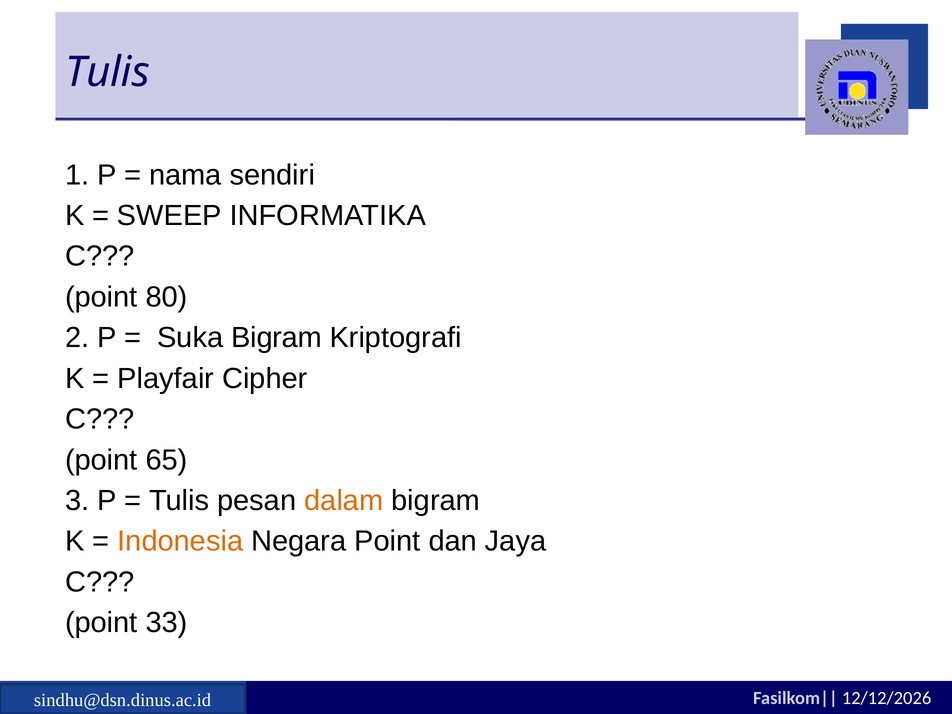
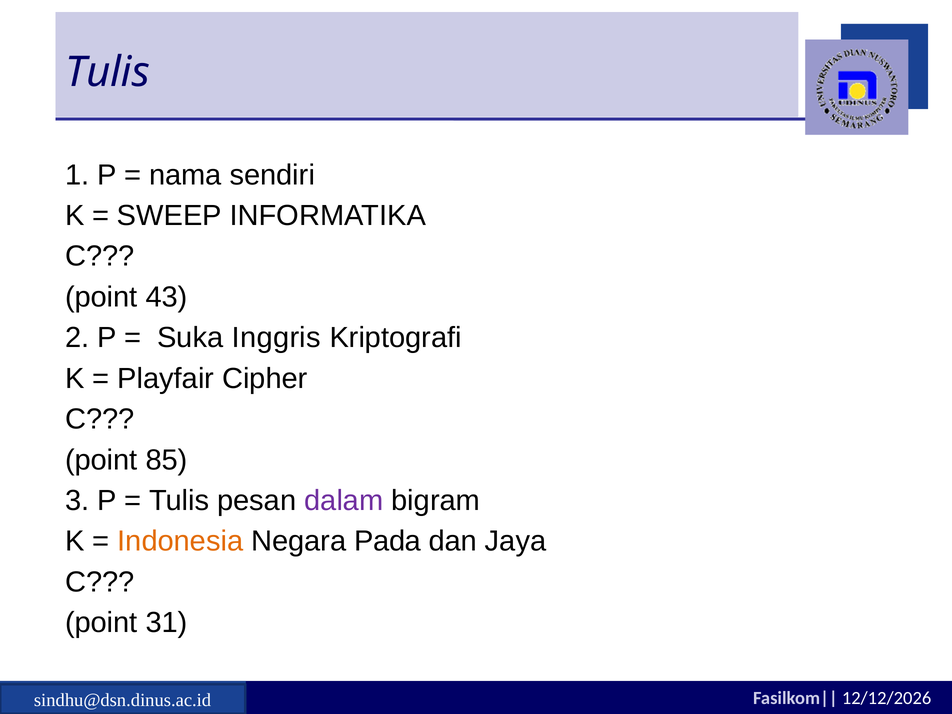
80: 80 -> 43 (167, 297)
Suka Bigram: Bigram -> Inggris (276, 338)
65: 65 -> 85 (167, 460)
dalam colour: orange -> purple (344, 501)
Negara Point: Point -> Pada (388, 541)
33: 33 -> 31 (167, 623)
